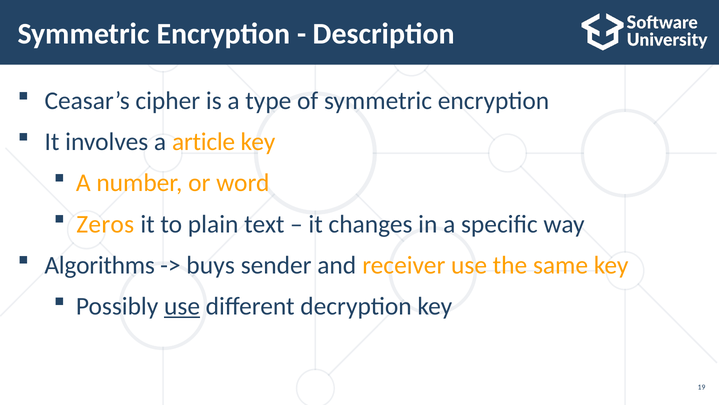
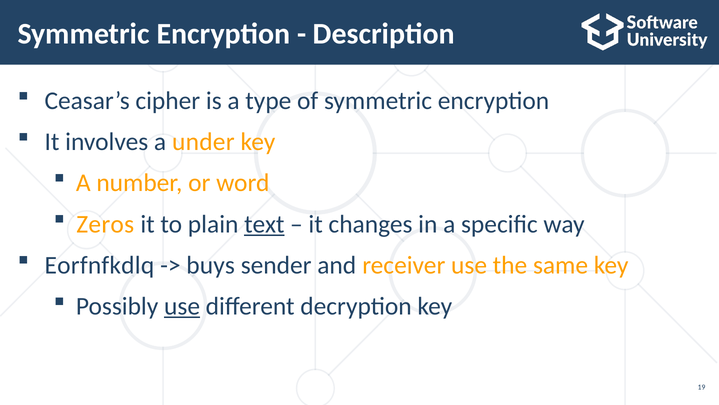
article: article -> under (203, 142)
text underline: none -> present (264, 224)
Algorithms: Algorithms -> Eorfnfkdlq (99, 265)
